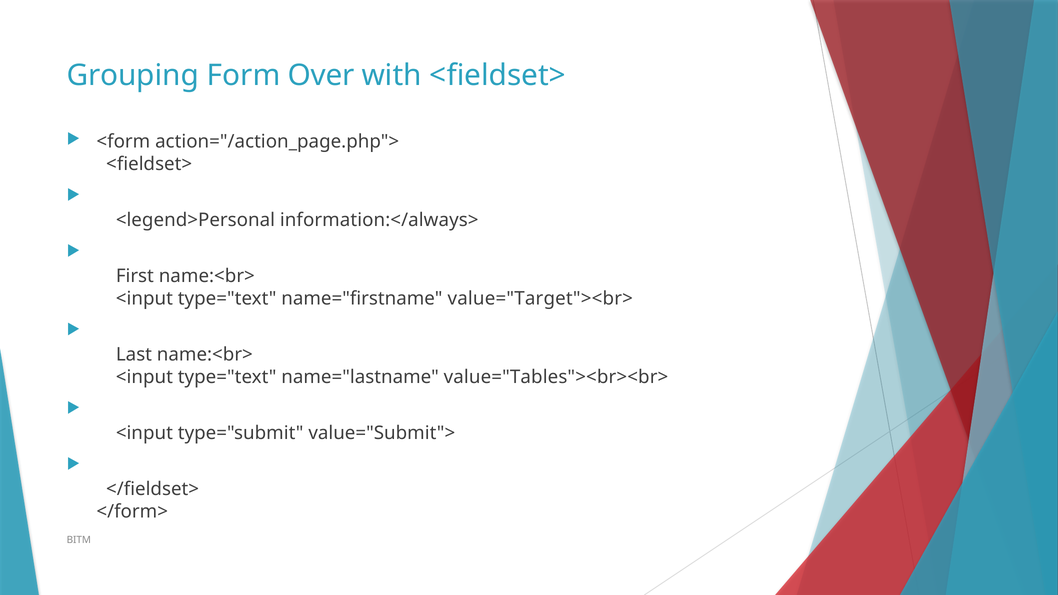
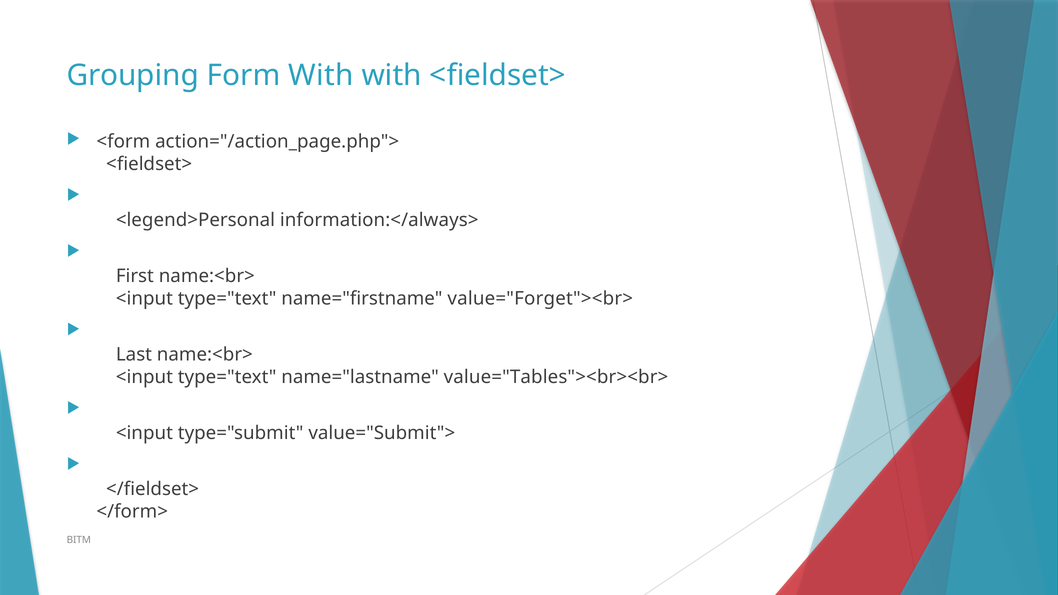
Form Over: Over -> With (321, 76)
value="Target"><br>: value="Target"><br> -> value="Forget"><br> (540, 299)
